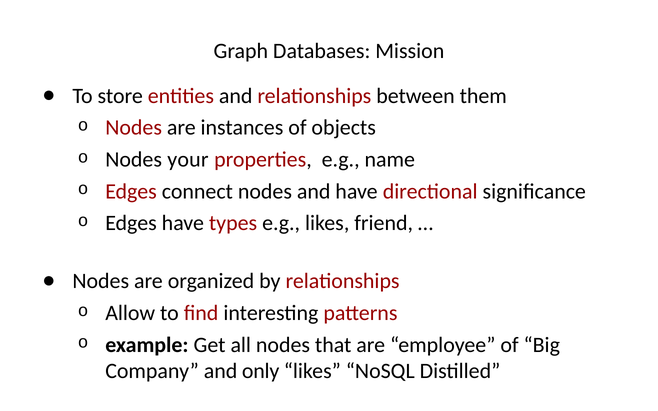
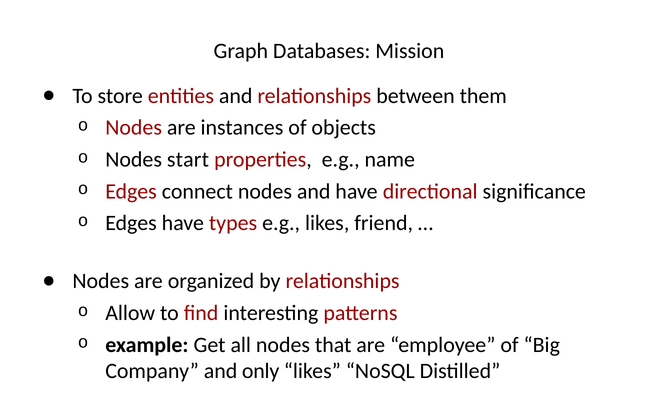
your: your -> start (188, 160)
